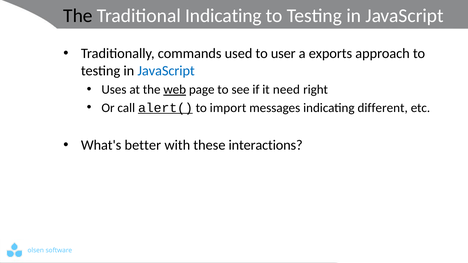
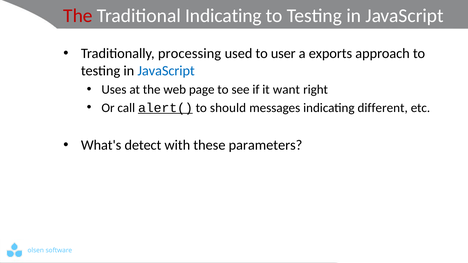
The colour: black -> red (78, 16)
commands: commands -> processing (190, 54)
web underline: present -> none (175, 90)
need: need -> want (286, 90)
import: import -> should (228, 108)
better: better -> detect (143, 145)
interactions: interactions -> parameters (265, 145)
